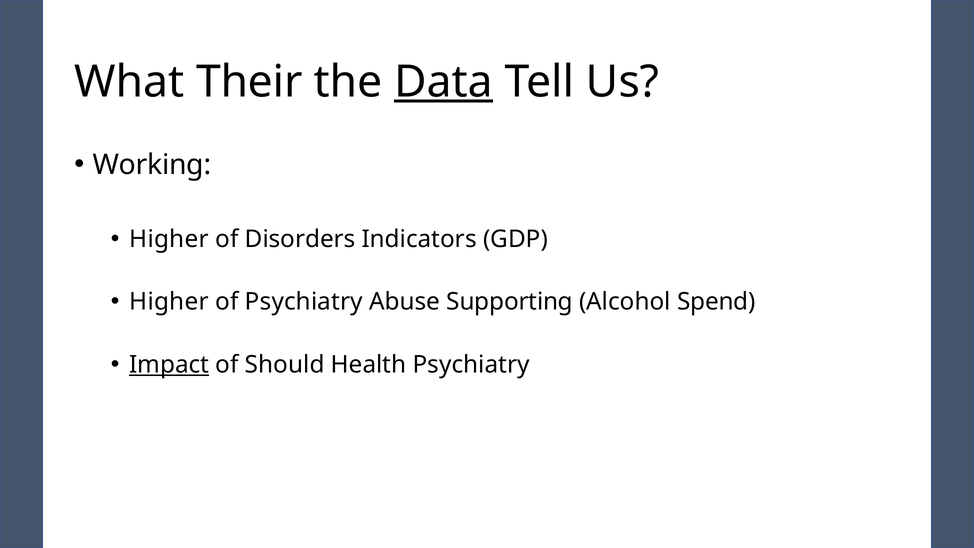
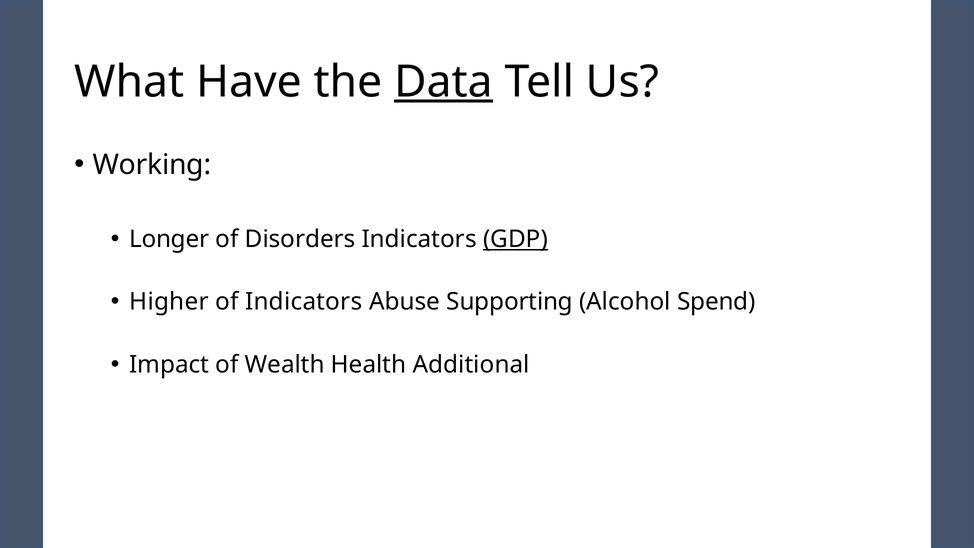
Their: Their -> Have (249, 82)
Higher: Higher -> Longer (169, 239)
GDP underline: none -> present (516, 239)
of Psychiatry: Psychiatry -> Indicators (304, 302)
Impact underline: present -> none (169, 364)
Should: Should -> Wealth (285, 364)
Health Psychiatry: Psychiatry -> Additional (471, 364)
